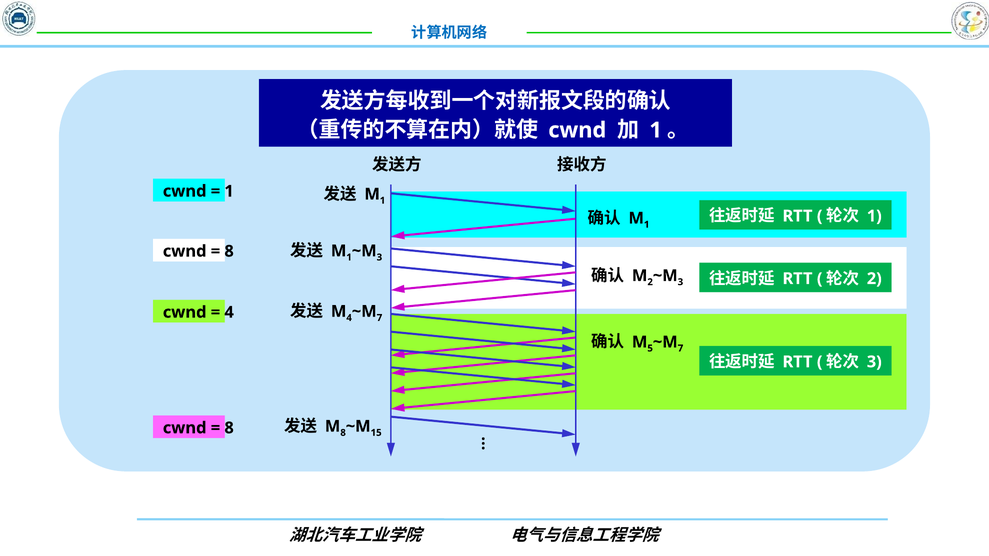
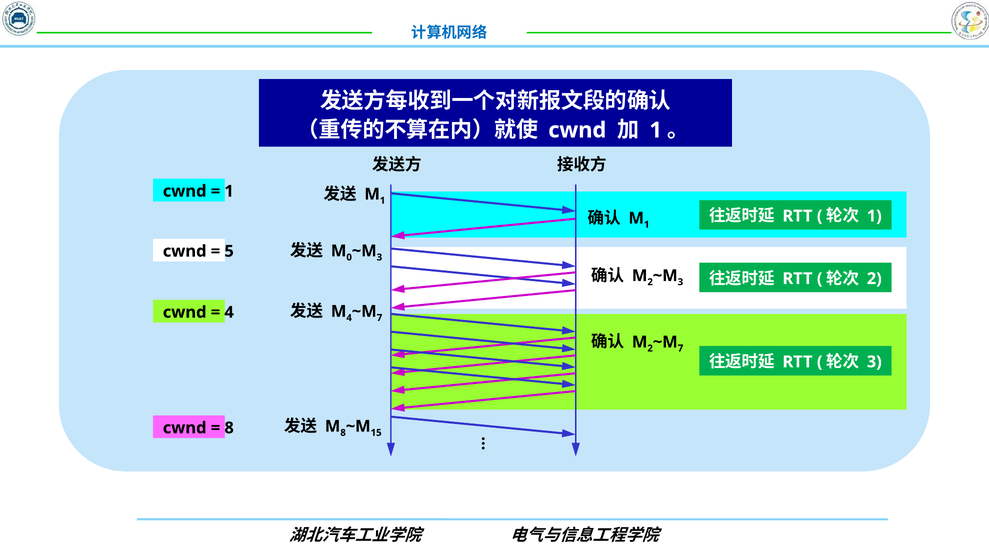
1: 1 -> 0 (349, 257)
8: 8 -> 5 (229, 251)
5: 5 -> 2 (650, 349)
